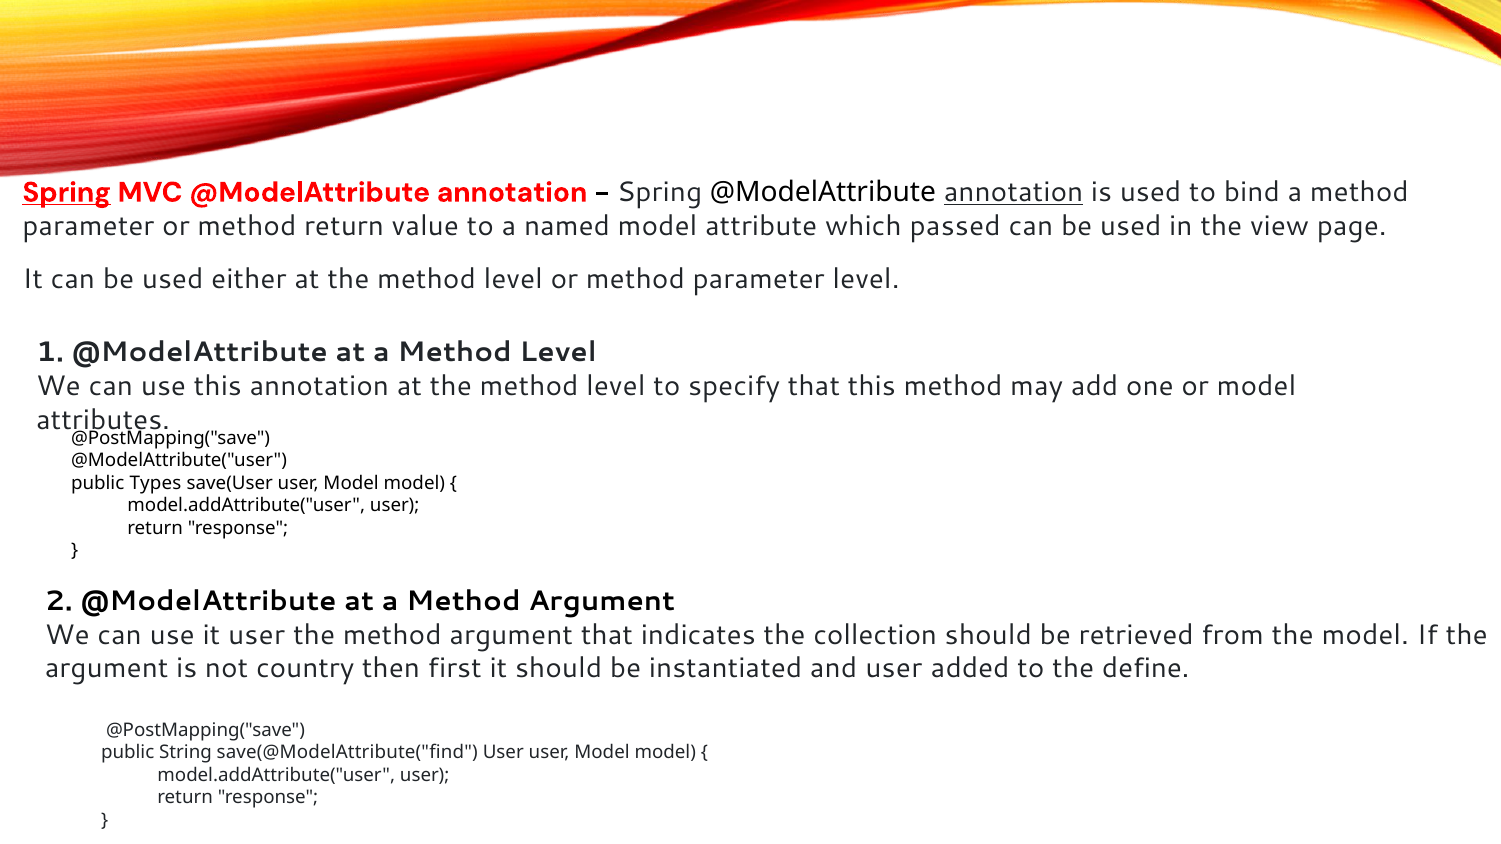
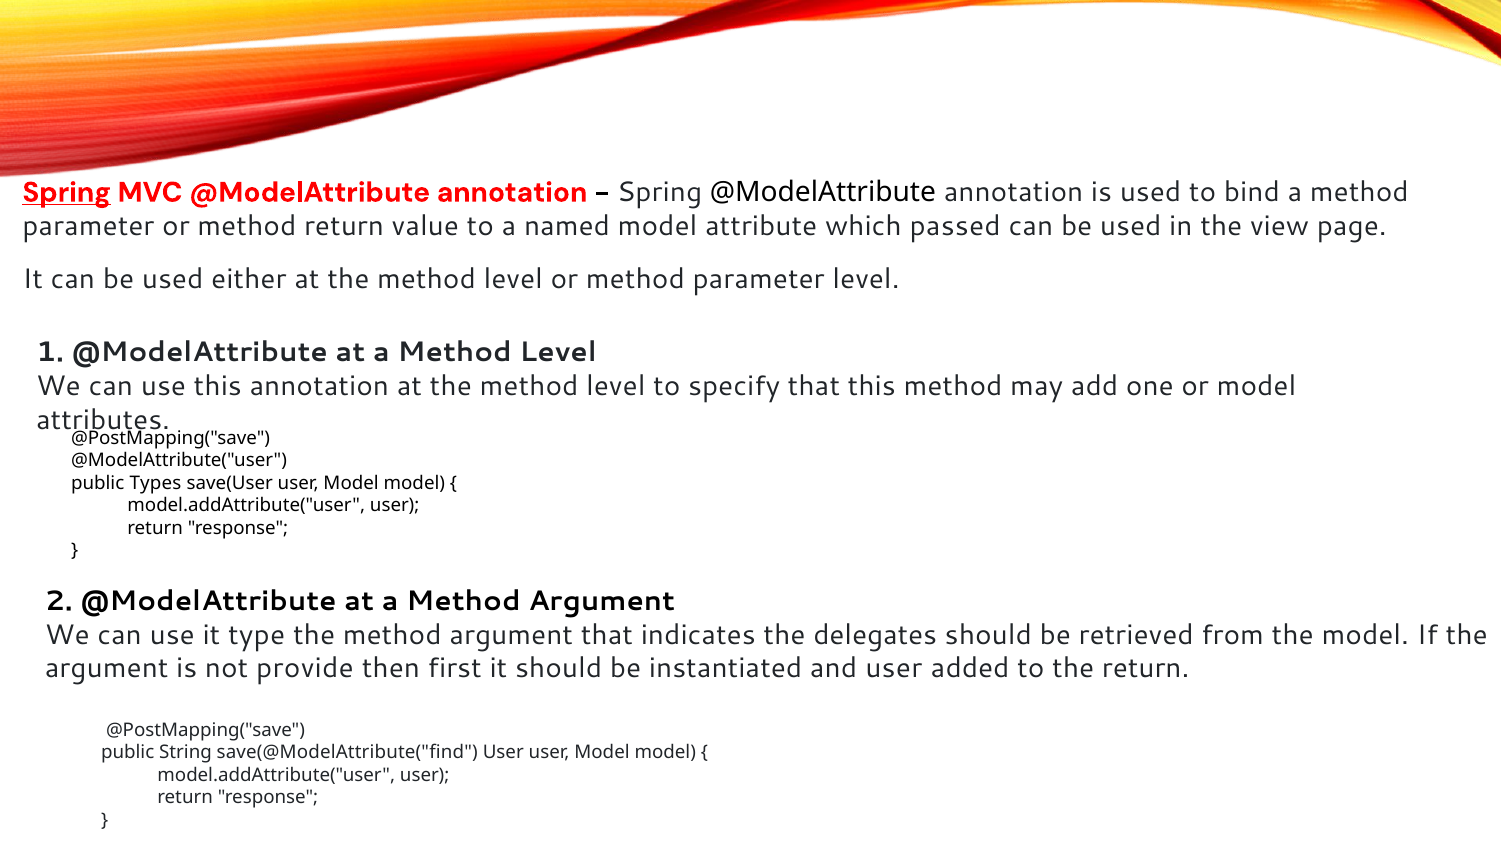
annotation underline: present -> none (1014, 192)
it user: user -> type (257, 635)
collection: collection -> delegates (875, 635)
country: country -> provide (305, 669)
the define: define -> return (1146, 669)
